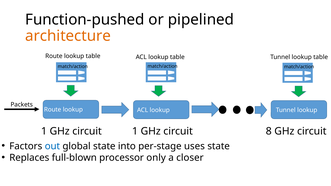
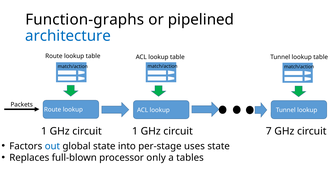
Function-pushed: Function-pushed -> Function-graphs (85, 20)
architecture colour: orange -> blue (68, 36)
8: 8 -> 7 (269, 131)
closer: closer -> tables (190, 158)
